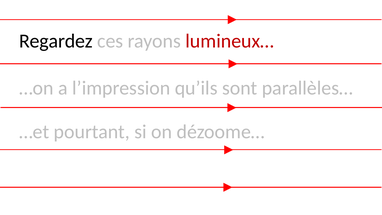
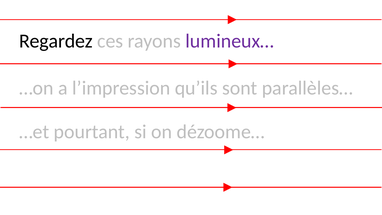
lumineux… colour: red -> purple (230, 41)
